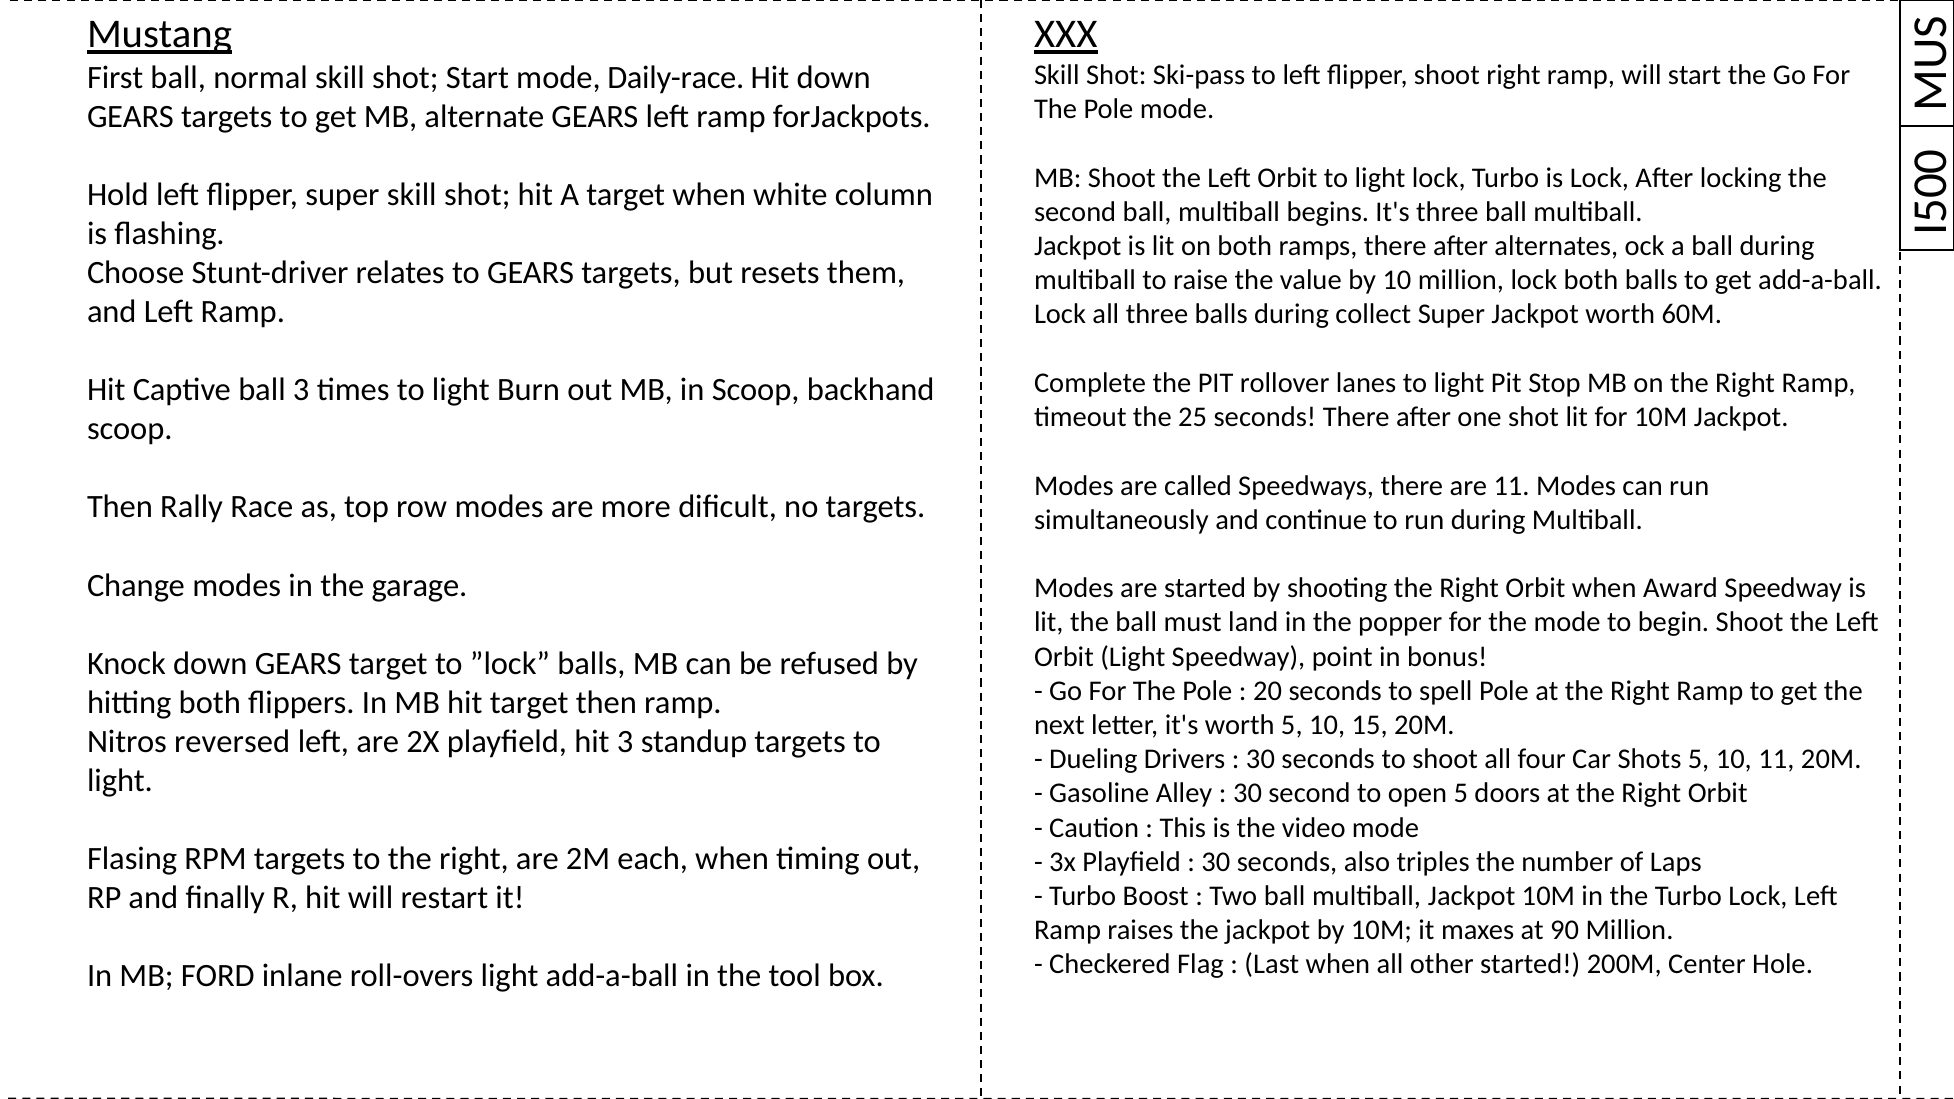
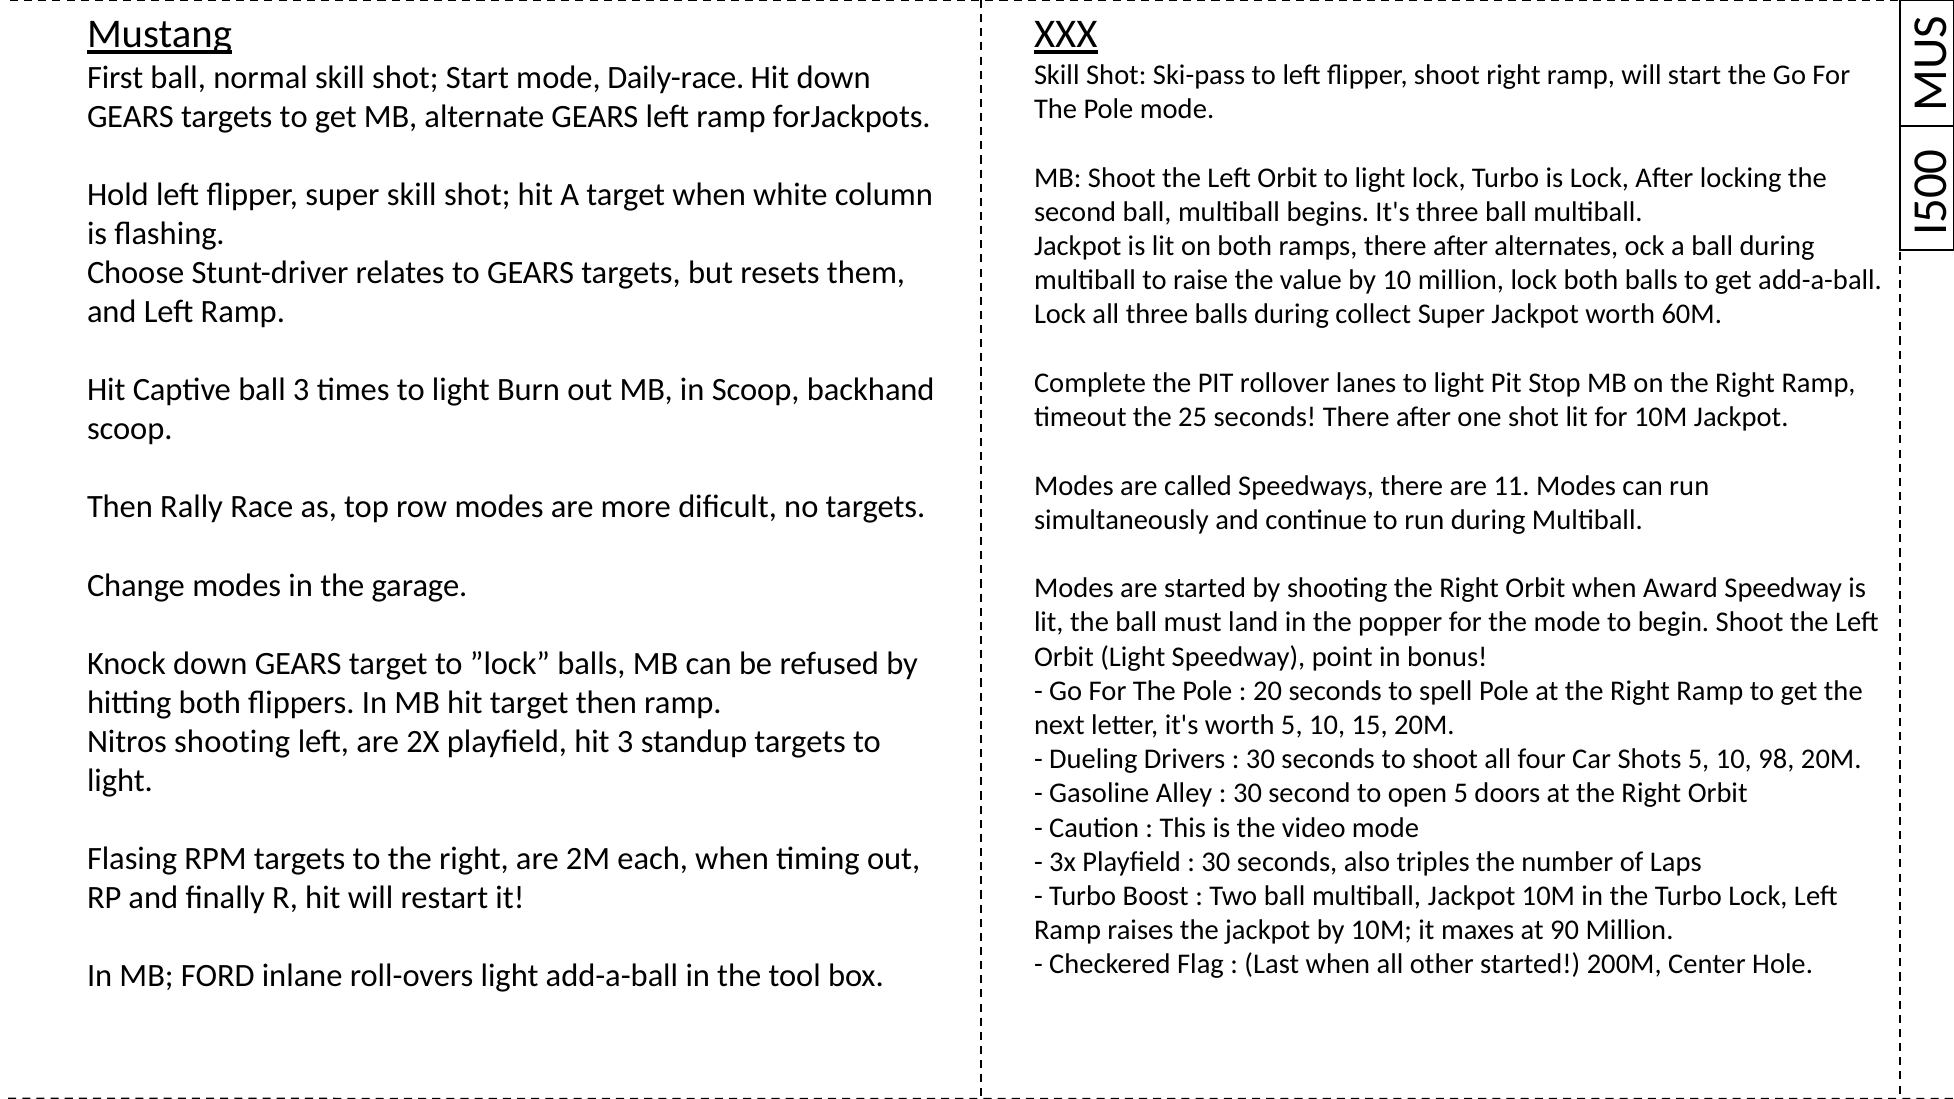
Nitros reversed: reversed -> shooting (232, 742)
10 11: 11 -> 98 (1776, 759)
